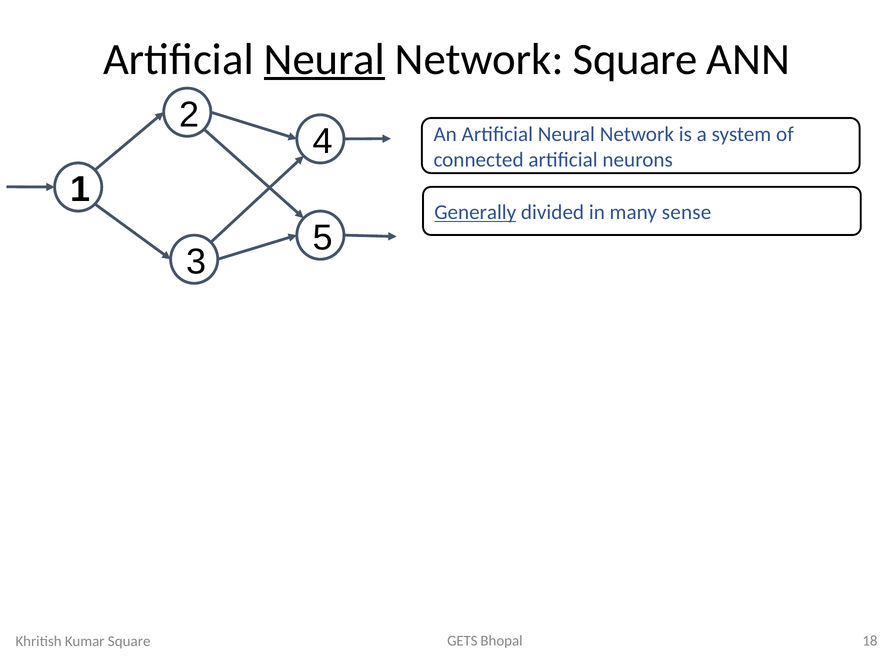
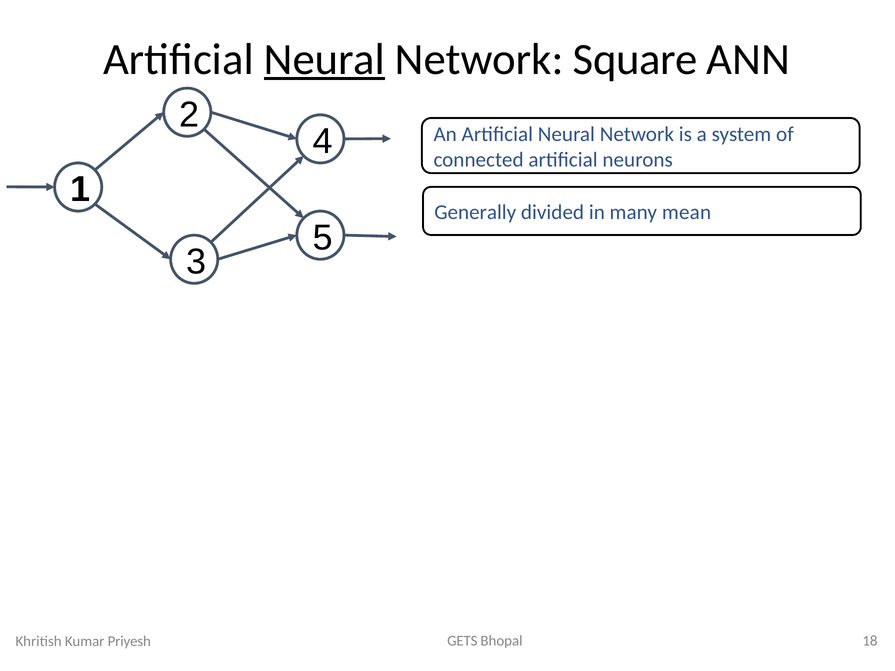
Generally underline: present -> none (475, 212)
sense: sense -> mean (687, 212)
Kumar Square: Square -> Priyesh (129, 641)
